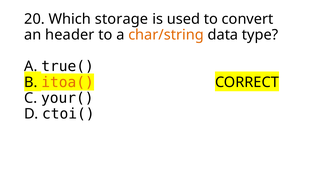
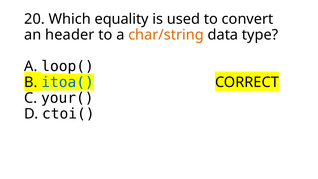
storage: storage -> equality (122, 19)
true(: true( -> loop( (68, 66)
itoa( colour: orange -> blue (68, 82)
